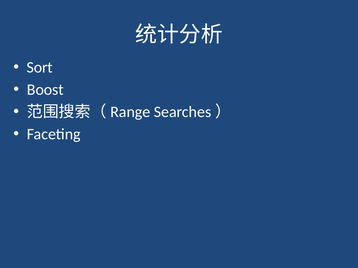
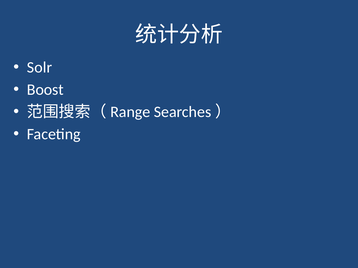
Sort: Sort -> Solr (40, 68)
